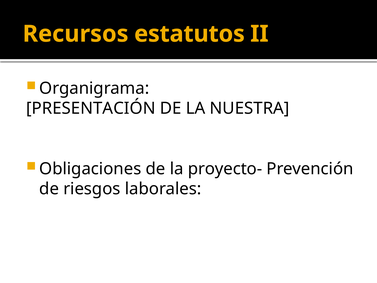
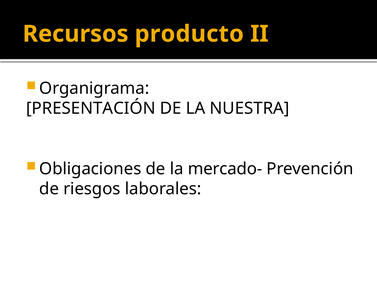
estatutos: estatutos -> producto (189, 34)
proyecto-: proyecto- -> mercado- (225, 169)
